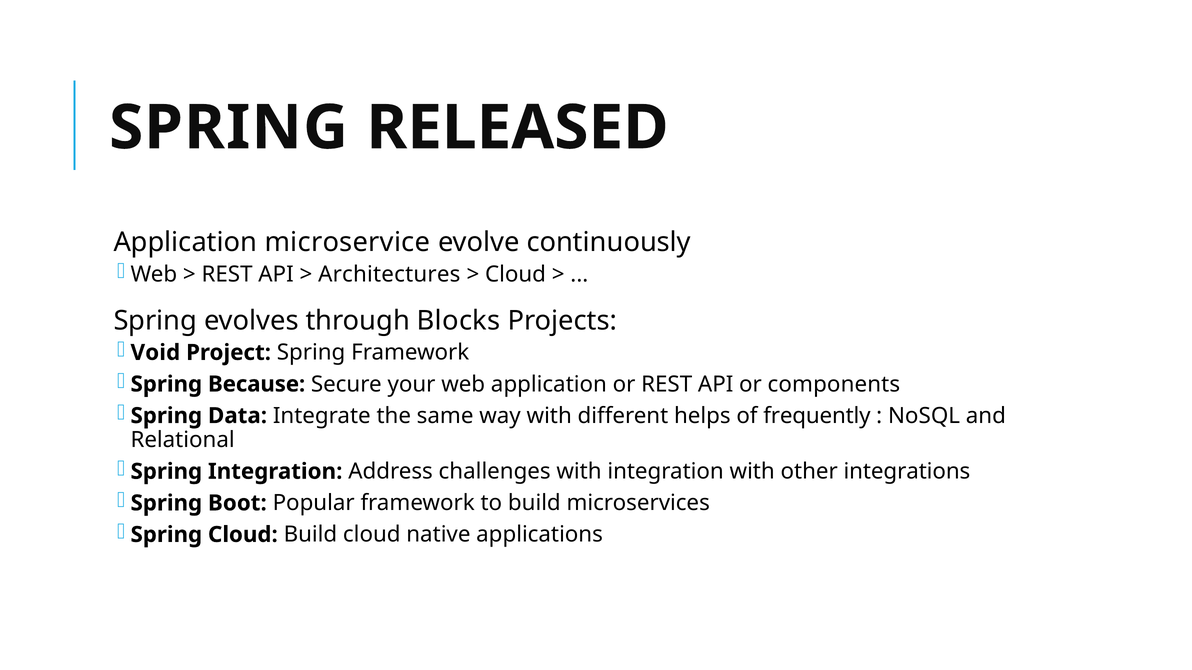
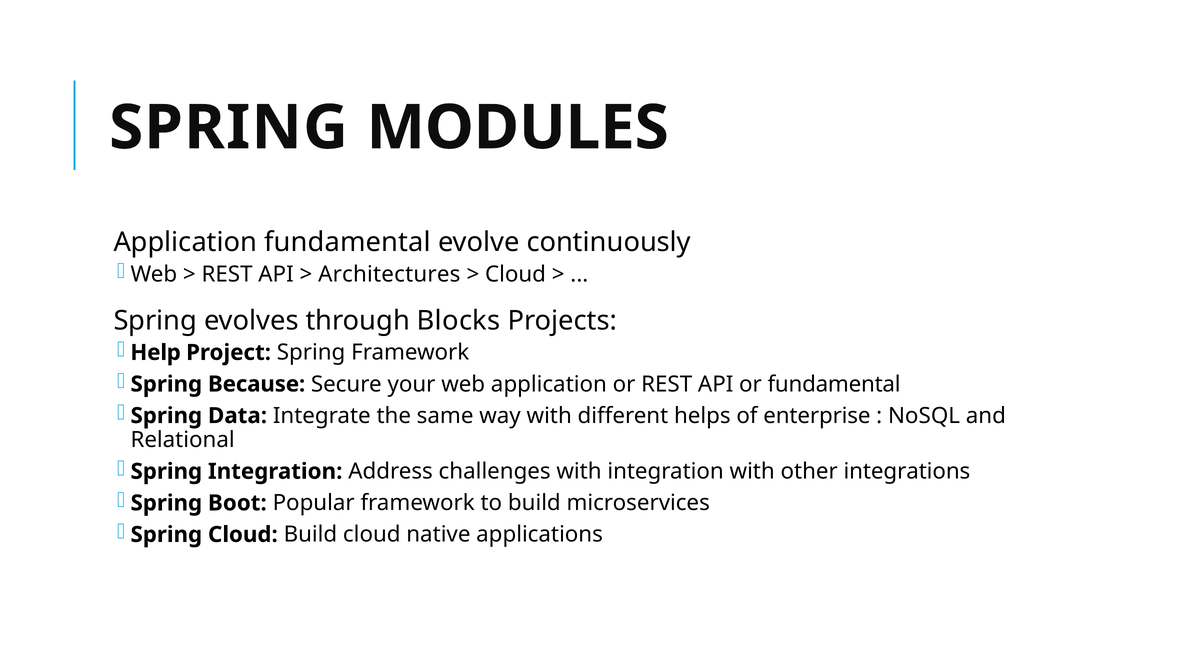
RELEASED: RELEASED -> MODULES (518, 128)
Application microservice: microservice -> fundamental (347, 243)
Void: Void -> Help (156, 353)
or components: components -> fundamental (834, 384)
frequently: frequently -> enterprise (817, 416)
